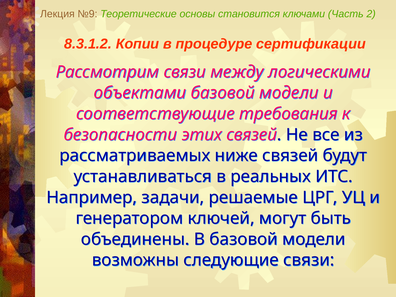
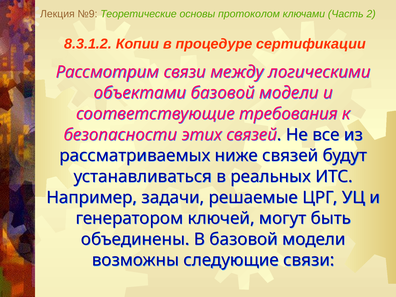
становится: становится -> протоколом (249, 14)
